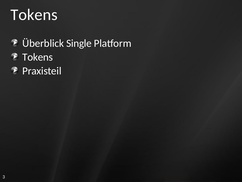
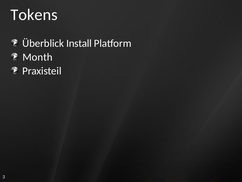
Single: Single -> Install (79, 43)
Tokens: Tokens -> Month (38, 57)
